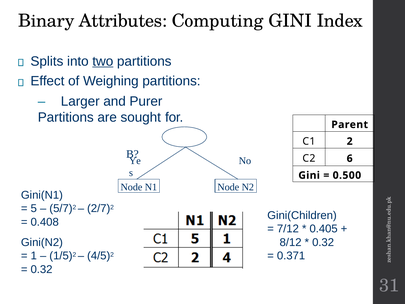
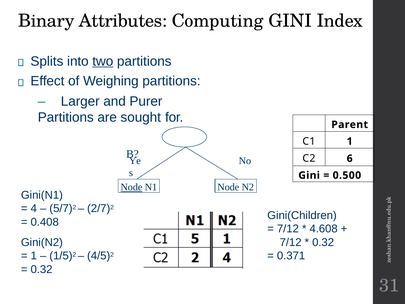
C1 2: 2 -> 1 (350, 141)
Node underline: none -> present (131, 187)
5: 5 -> 4 (34, 208)
0.405: 0.405 -> 4.608 (324, 229)
8/12: 8/12 -> 7/12 (291, 242)
